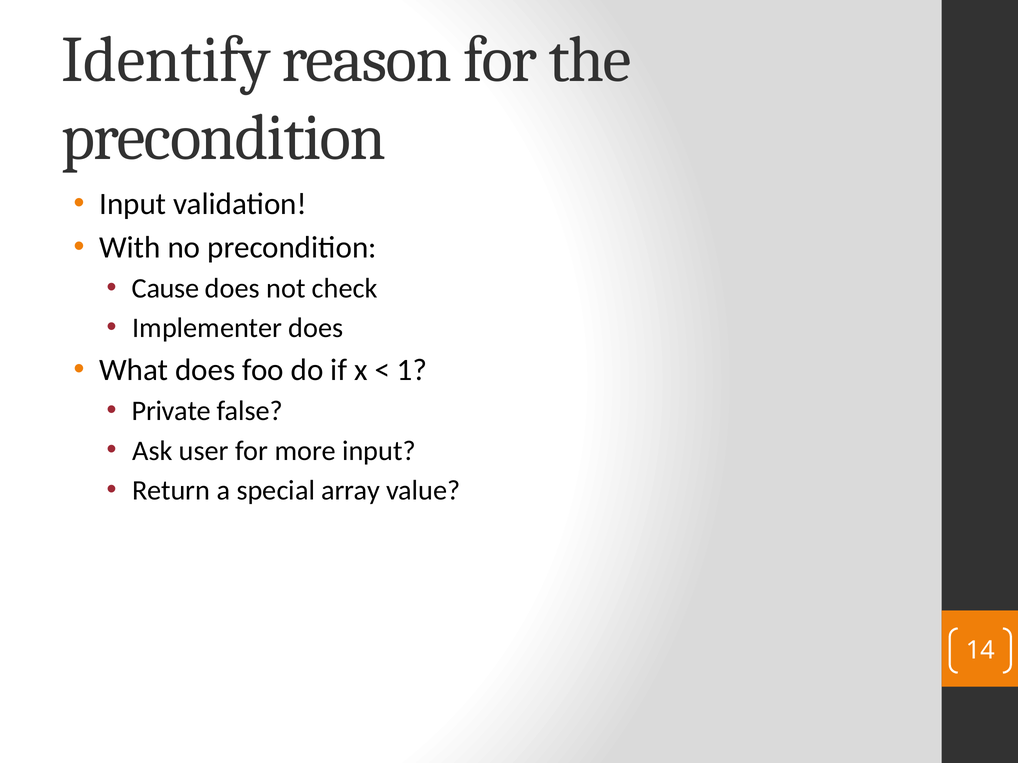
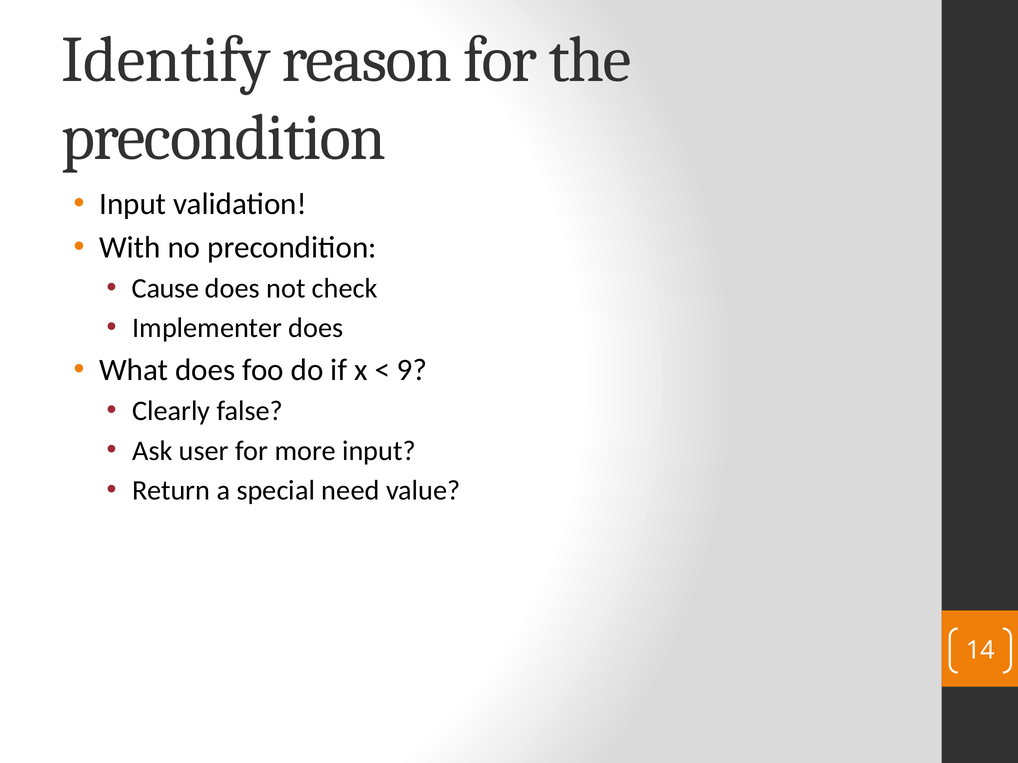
1: 1 -> 9 (412, 370)
Private: Private -> Clearly (171, 411)
array: array -> need (350, 491)
